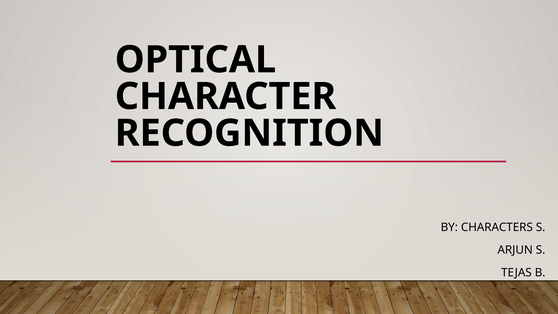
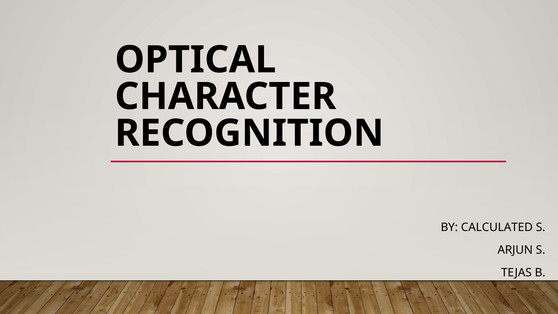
CHARACTERS: CHARACTERS -> CALCULATED (497, 227)
